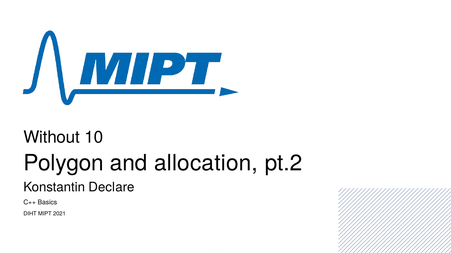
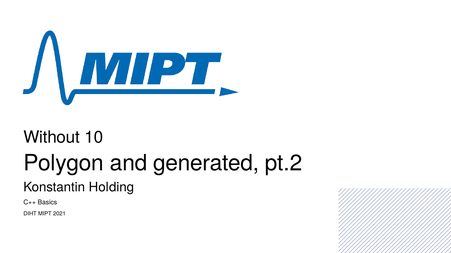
allocation: allocation -> generated (206, 164)
Declare: Declare -> Holding (112, 188)
